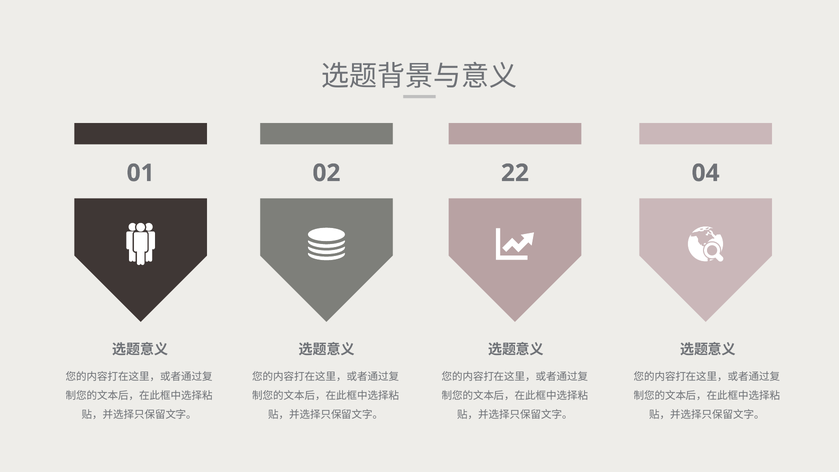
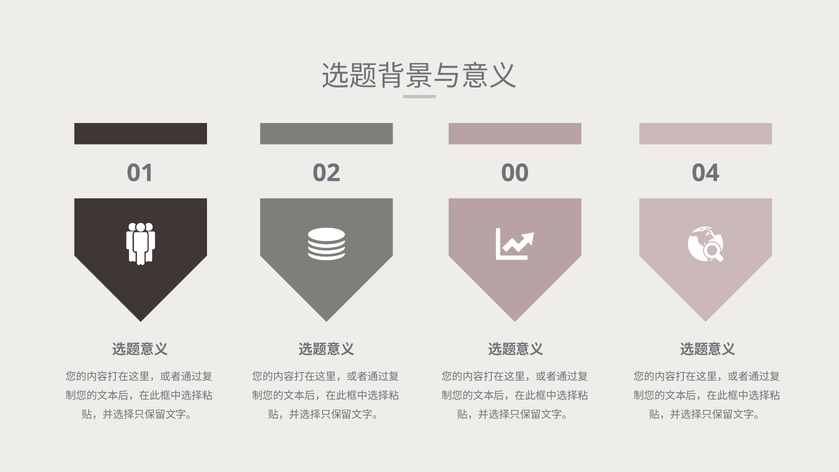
22: 22 -> 00 (515, 173)
